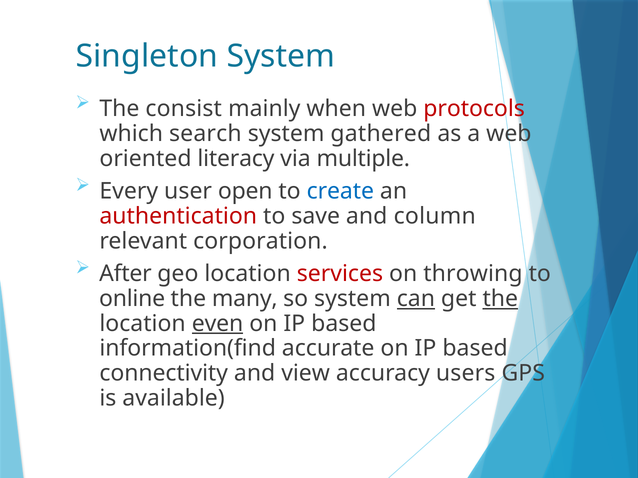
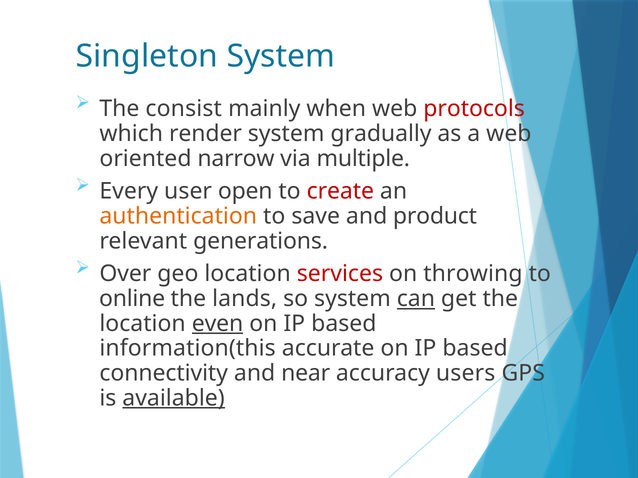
search: search -> render (205, 134)
gathered: gathered -> gradually (381, 134)
literacy: literacy -> narrow (236, 159)
create colour: blue -> red (340, 192)
authentication colour: red -> orange (178, 216)
column: column -> product (435, 216)
corporation: corporation -> generations (261, 241)
After: After -> Over (125, 274)
many: many -> lands (245, 299)
the underline: present -> none (500, 299)
information(find: information(find -> information(this (188, 349)
view: view -> near (306, 374)
available underline: none -> present (174, 398)
